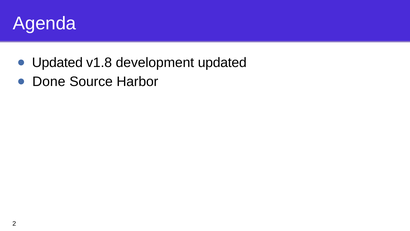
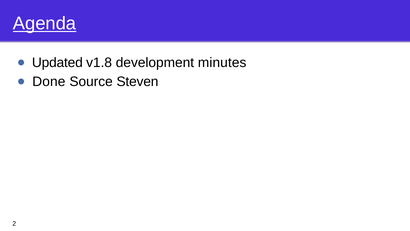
Agenda underline: none -> present (45, 24)
development updated: updated -> minutes (222, 63)
Harbor: Harbor -> Steven (137, 82)
